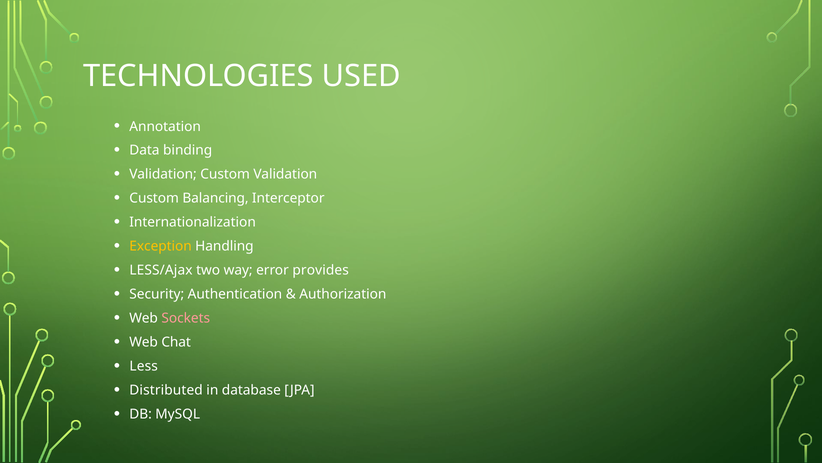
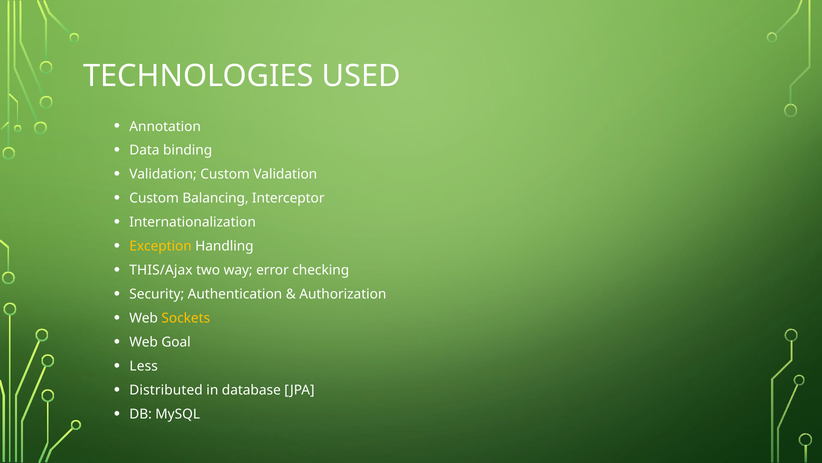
LESS/Ajax: LESS/Ajax -> THIS/Ajax (161, 270)
provides: provides -> checking (321, 270)
Sockets colour: pink -> yellow (186, 318)
Chat: Chat -> Goal (176, 342)
